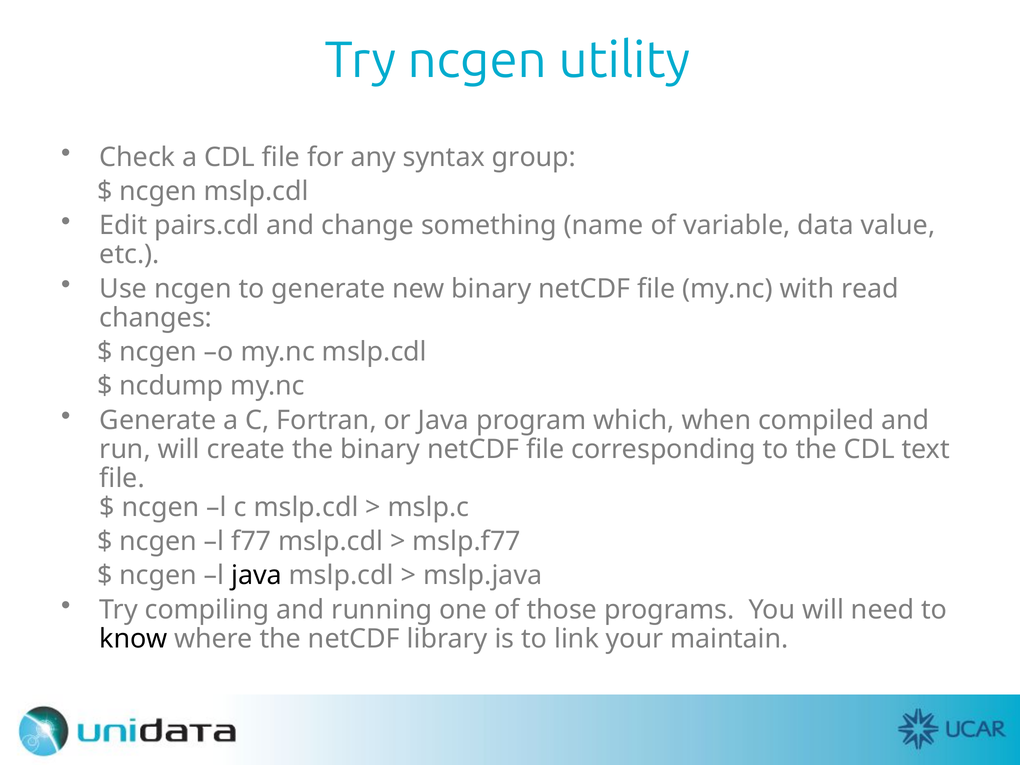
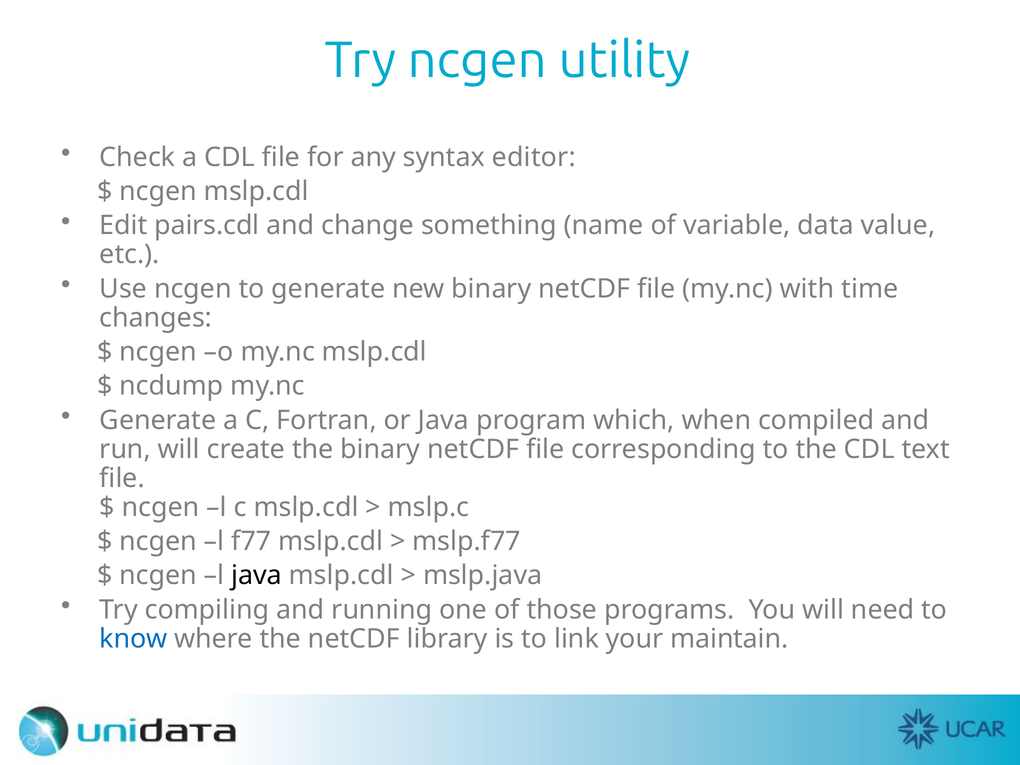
group: group -> editor (534, 157)
read: read -> time (870, 289)
know colour: black -> blue (133, 639)
